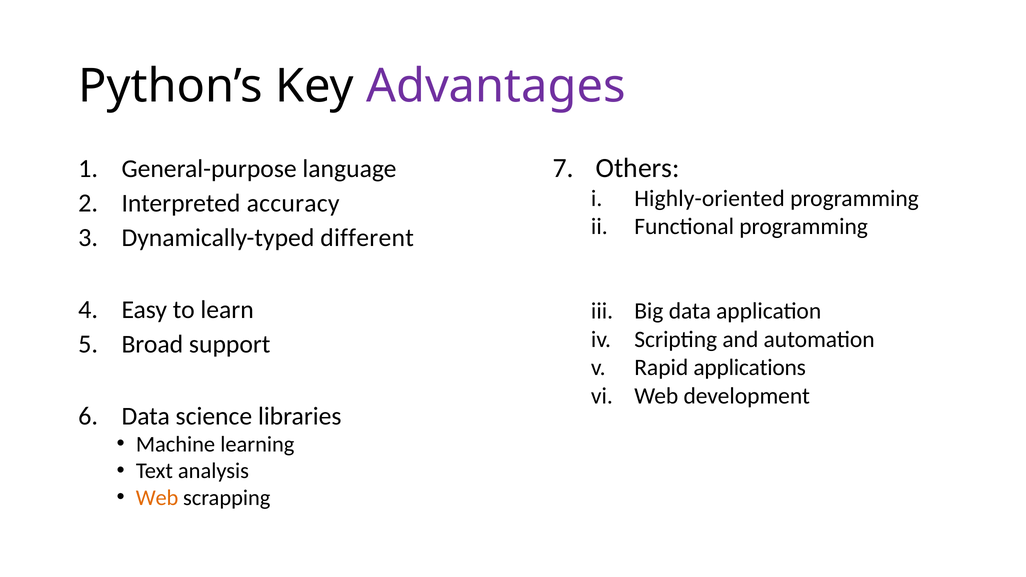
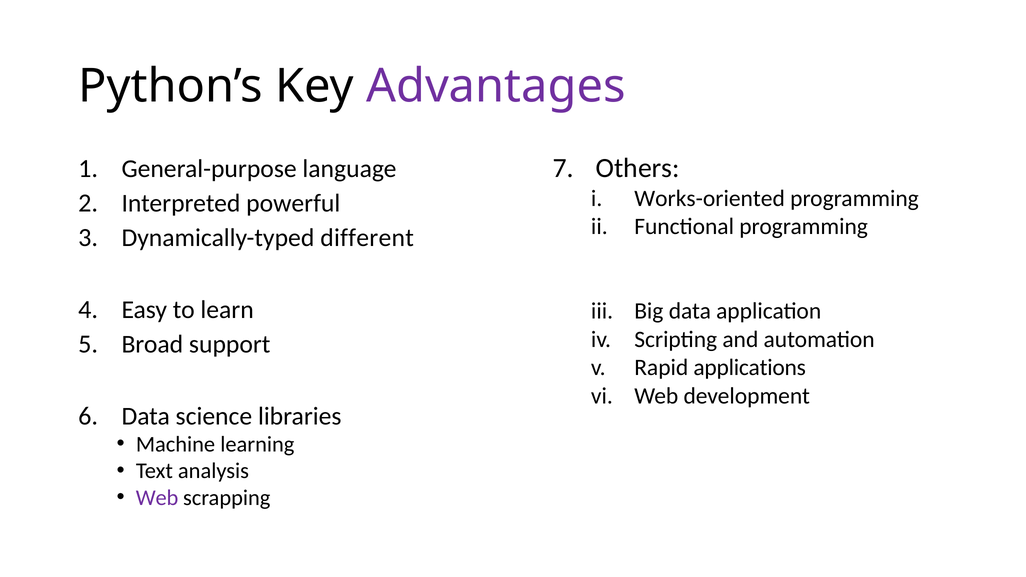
Highly-oriented: Highly-oriented -> Works-oriented (710, 198)
accuracy: accuracy -> powerful (293, 203)
Web colour: orange -> purple (157, 498)
